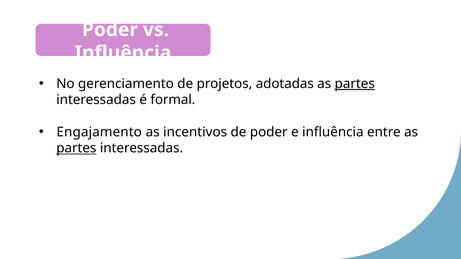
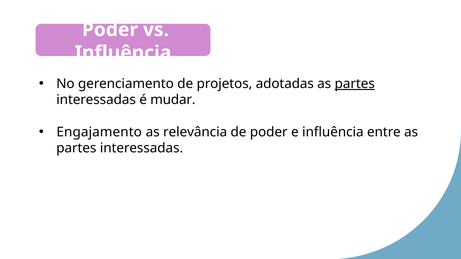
formal: formal -> mudar (173, 100)
incentivos: incentivos -> relevância (195, 132)
partes underline: present -> none (76, 148)
